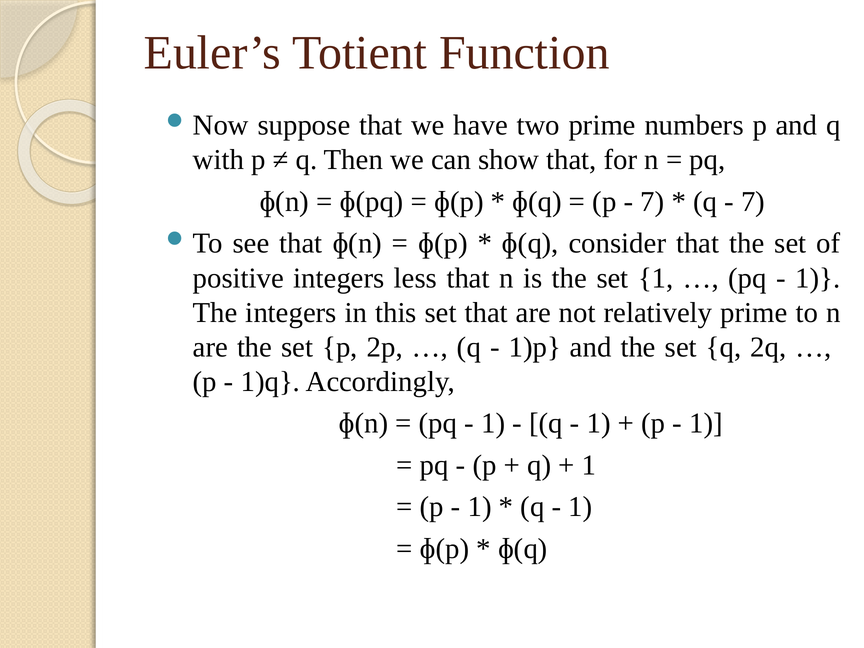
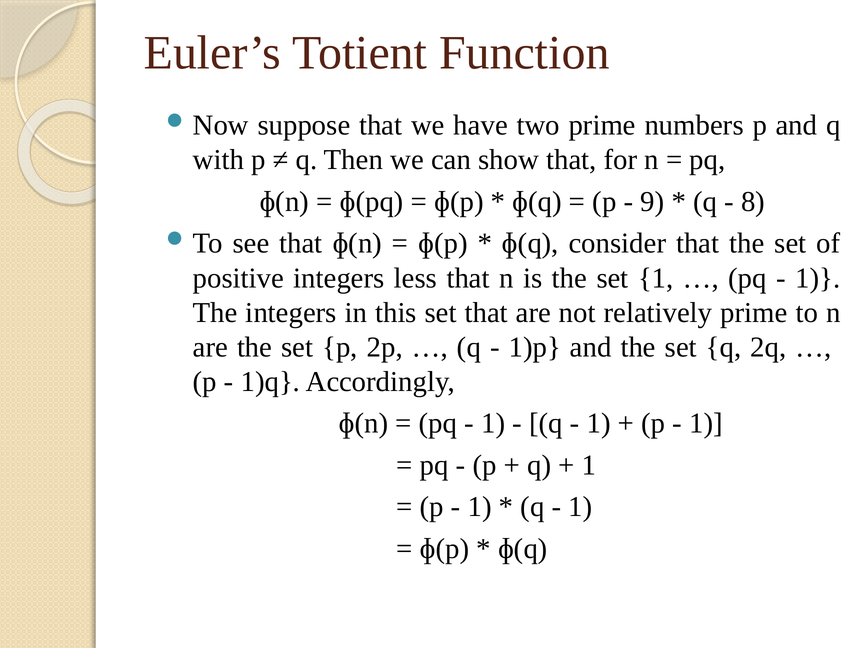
7: 7 -> 9 (652, 202)
7: 7 -> 8 (753, 202)
